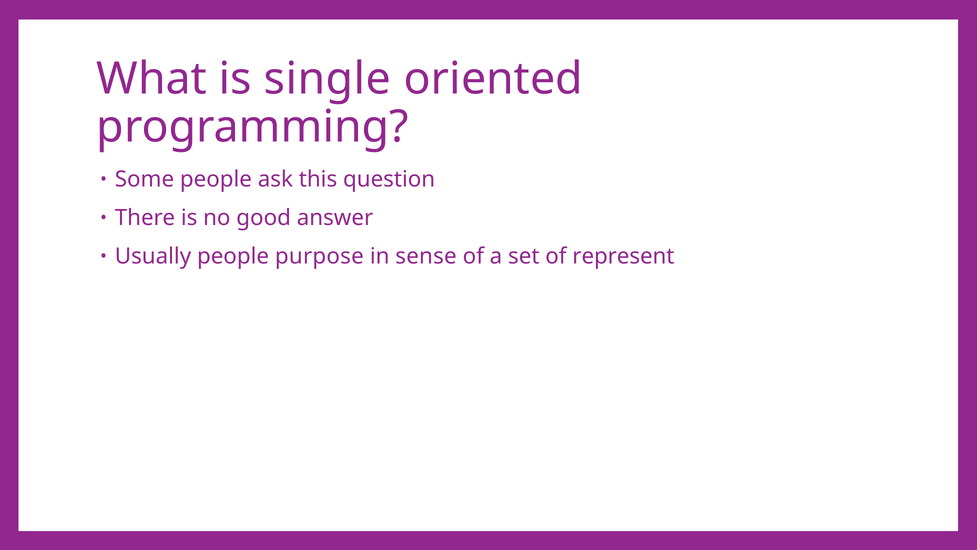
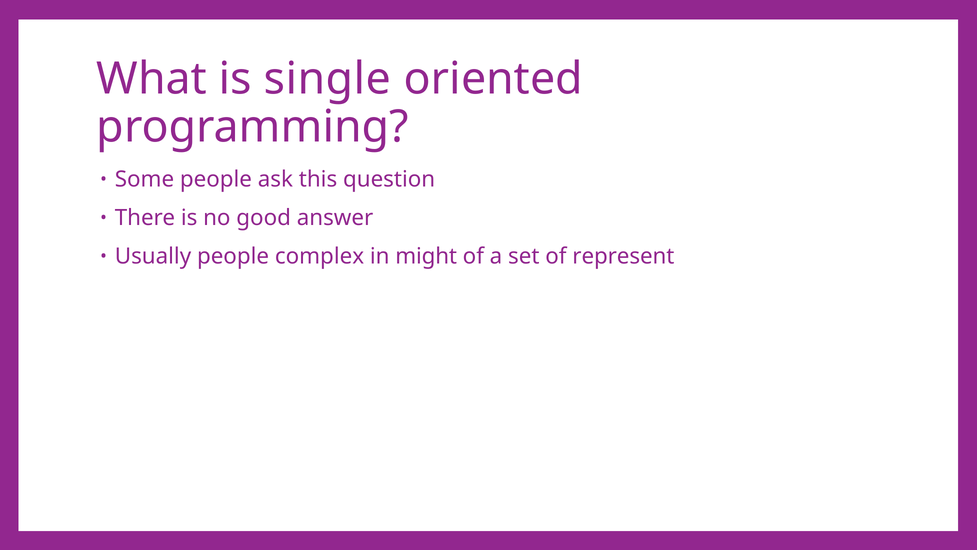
purpose: purpose -> complex (320, 256)
sense: sense -> might (426, 256)
